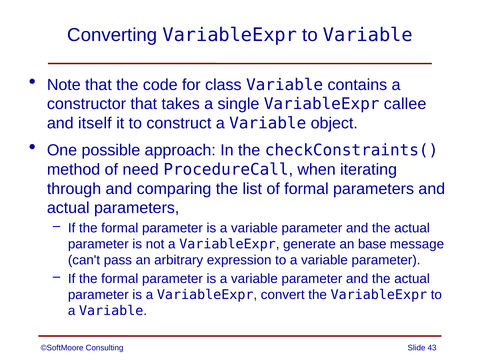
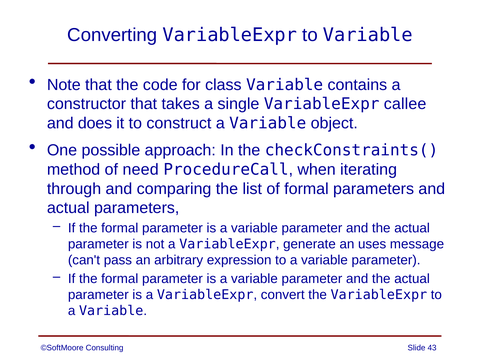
itself: itself -> does (95, 123)
base: base -> uses (372, 244)
